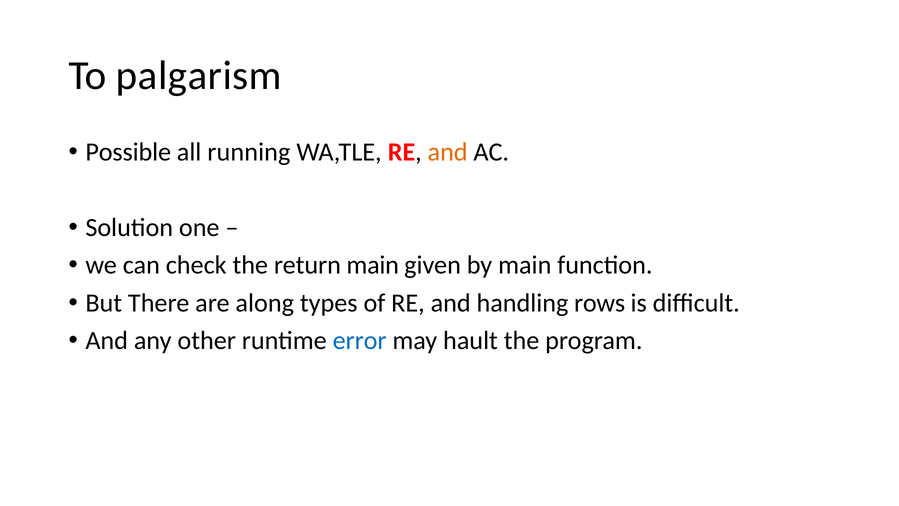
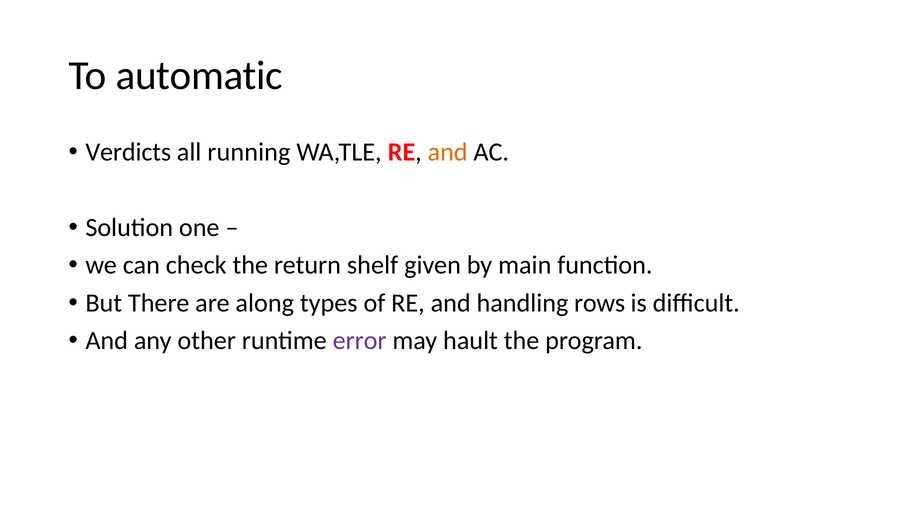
palgarism: palgarism -> automatic (199, 76)
Possible: Possible -> Verdicts (128, 152)
return main: main -> shelf (373, 265)
error colour: blue -> purple (360, 340)
